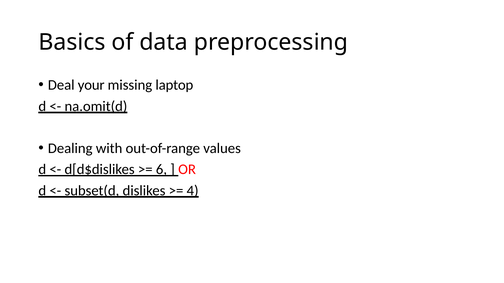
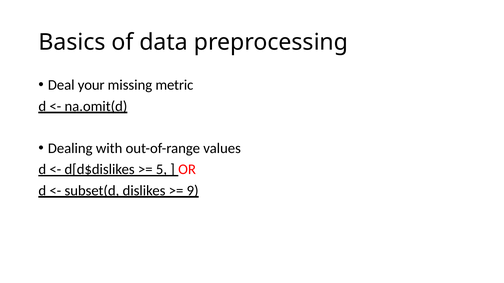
laptop: laptop -> metric (174, 85)
6: 6 -> 5 (161, 170)
4: 4 -> 9 (193, 191)
